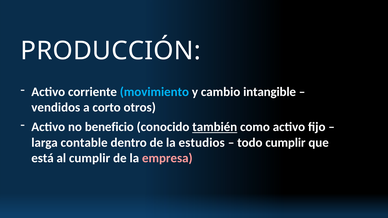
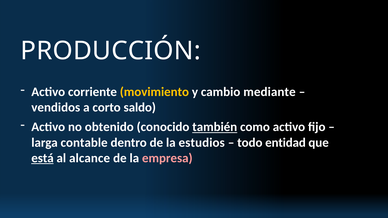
movimiento colour: light blue -> yellow (154, 92)
intangible: intangible -> mediante (269, 92)
otros: otros -> saldo (140, 108)
beneficio: beneficio -> obtenido (109, 127)
todo cumplir: cumplir -> entidad (285, 143)
está underline: none -> present (43, 158)
al cumplir: cumplir -> alcance (90, 158)
